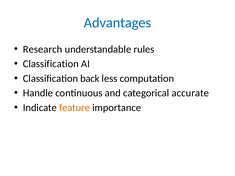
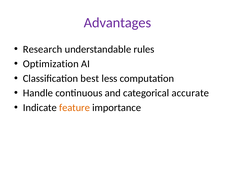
Advantages colour: blue -> purple (118, 23)
Classification: Classification -> Optimization (51, 64)
back: back -> best (90, 79)
